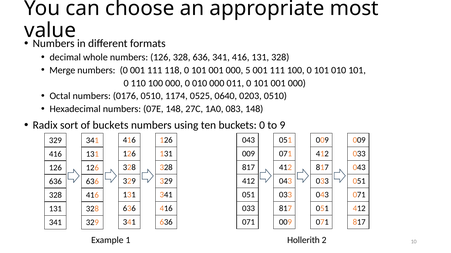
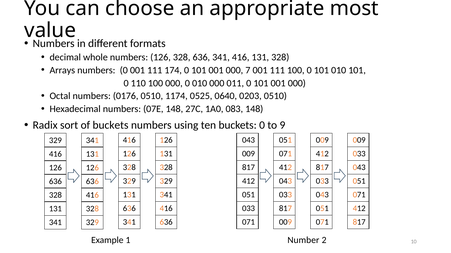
Merge: Merge -> Arrays (62, 70)
118: 118 -> 174 (173, 70)
5: 5 -> 7 (248, 70)
Hollerith: Hollerith -> Number (303, 241)
